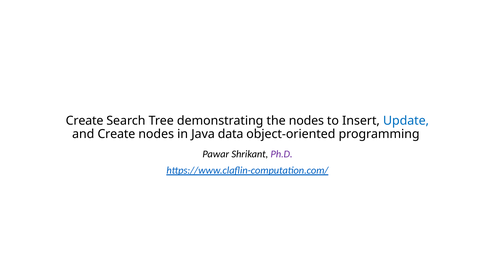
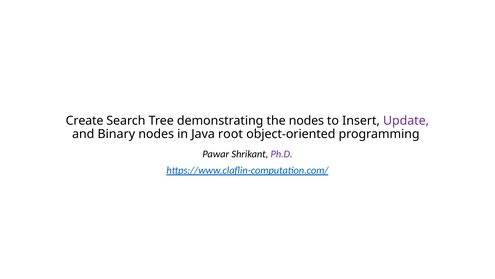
Update colour: blue -> purple (406, 121)
and Create: Create -> Binary (116, 134)
data: data -> root (230, 134)
